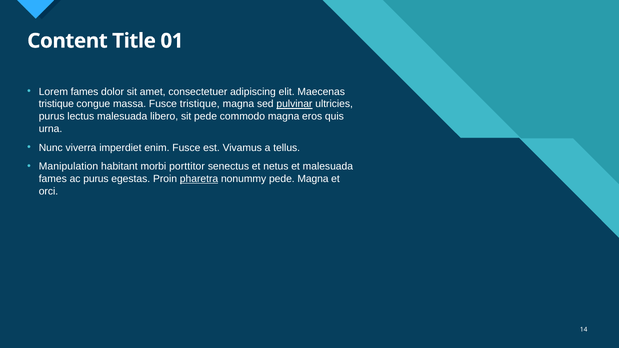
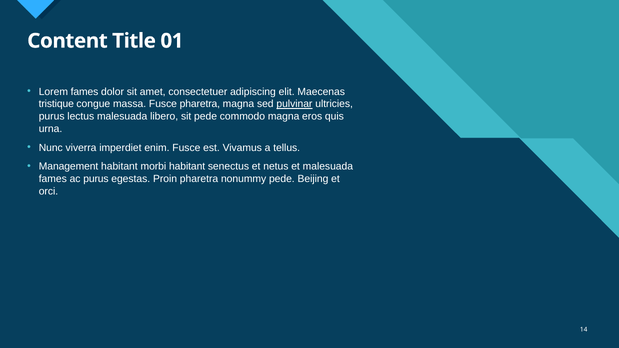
Fusce tristique: tristique -> pharetra (200, 104)
Manipulation: Manipulation -> Management (69, 167)
morbi porttitor: porttitor -> habitant (187, 167)
pharetra underline: present -> none (199, 179)
pede Magna: Magna -> Beijing (313, 179)
